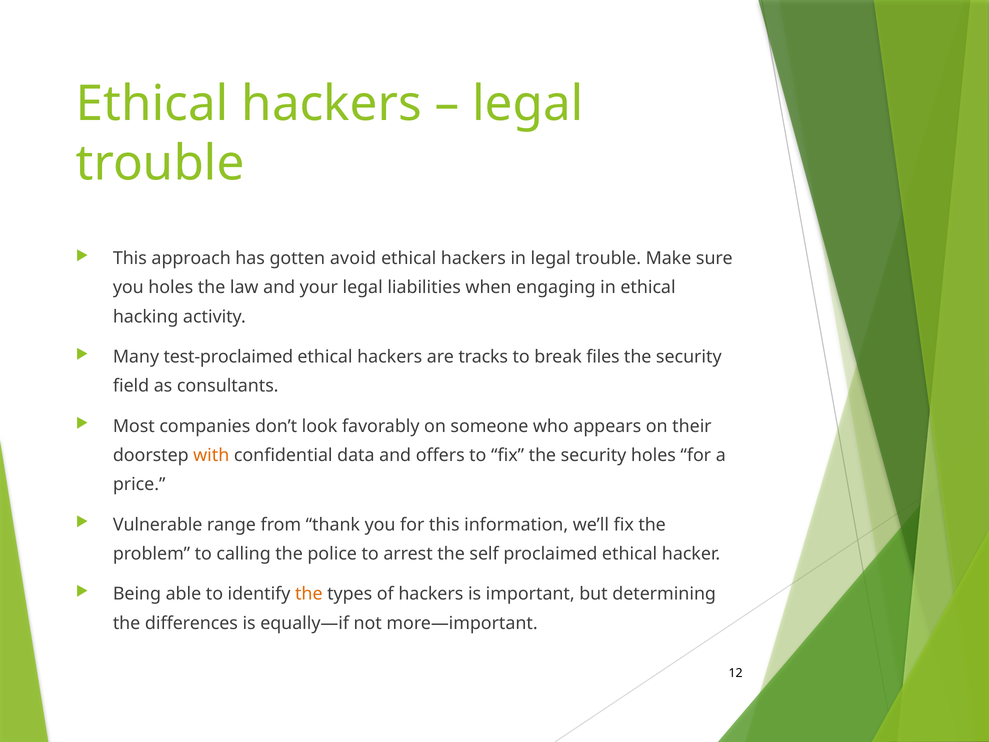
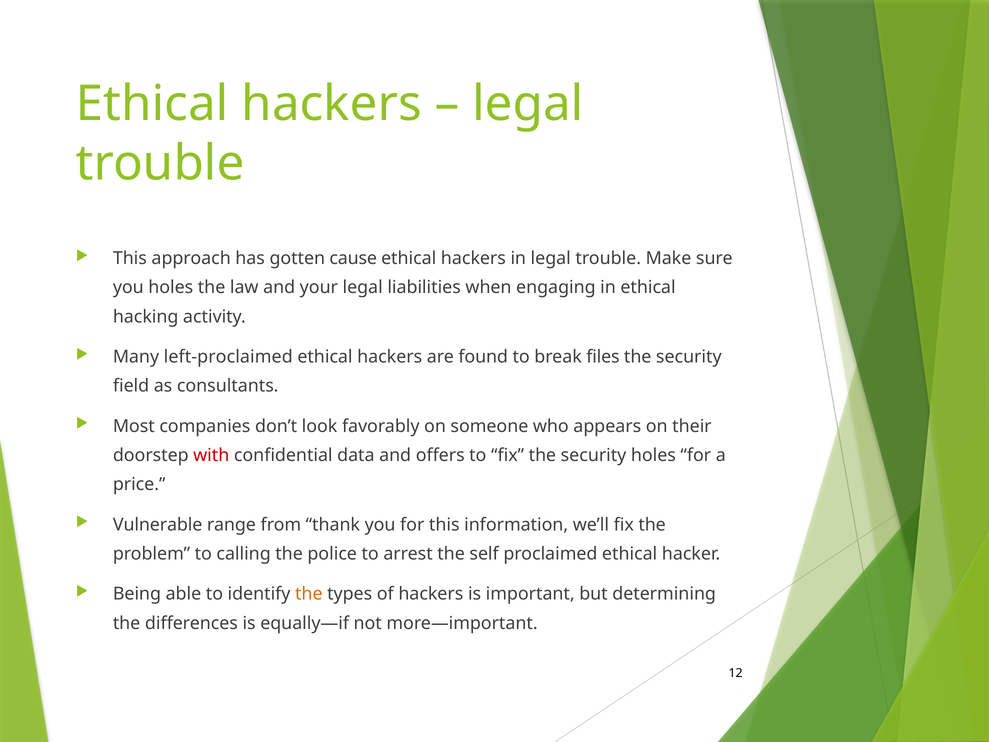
avoid: avoid -> cause (353, 258)
test-proclaimed: test-proclaimed -> left-proclaimed (228, 357)
tracks: tracks -> found (483, 357)
with colour: orange -> red (211, 455)
